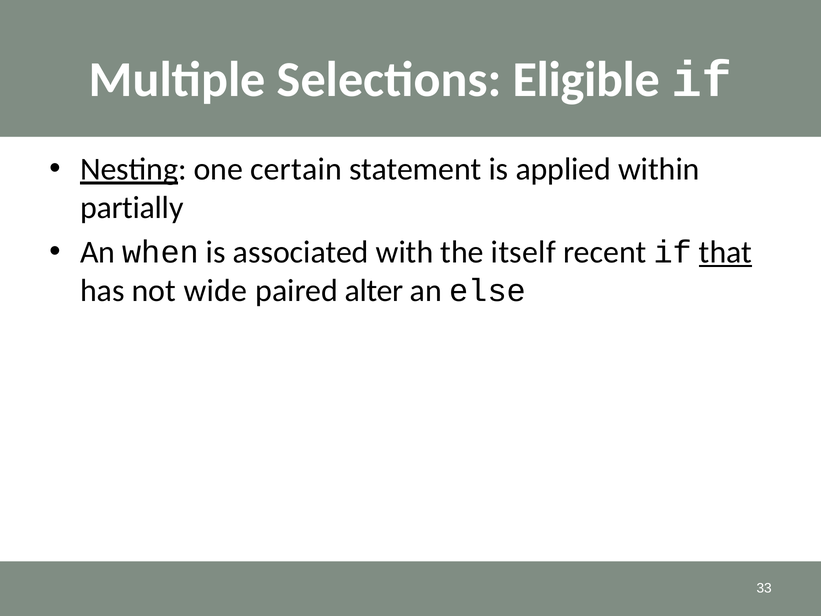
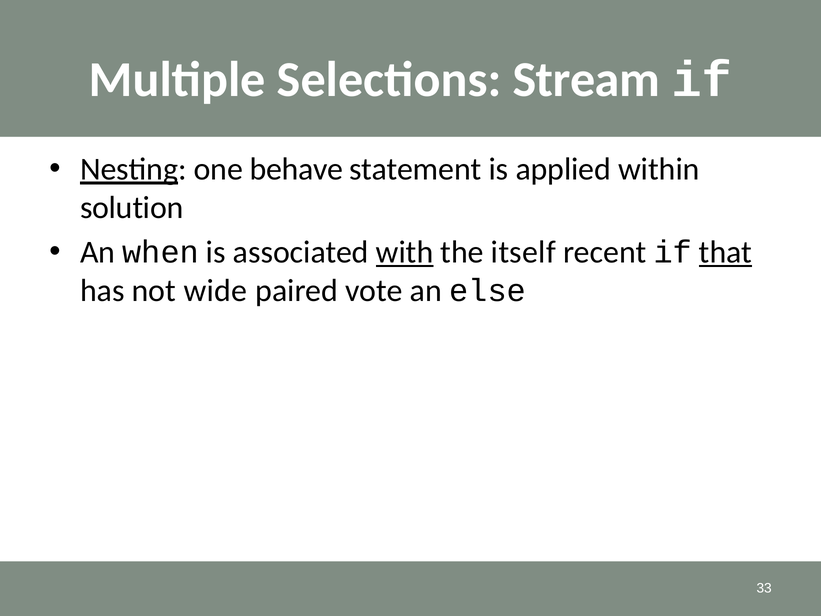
Eligible: Eligible -> Stream (586, 79)
certain: certain -> behave (296, 169)
partially: partially -> solution (132, 208)
with underline: none -> present (405, 252)
alter: alter -> vote (374, 291)
